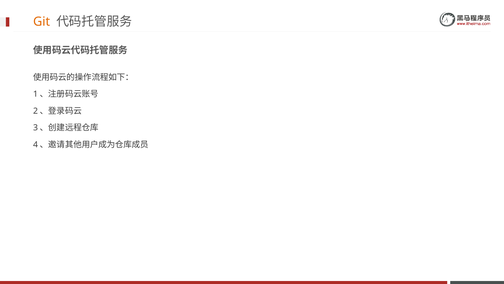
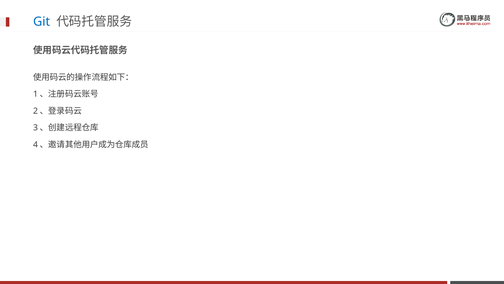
Git colour: orange -> blue (42, 22)
